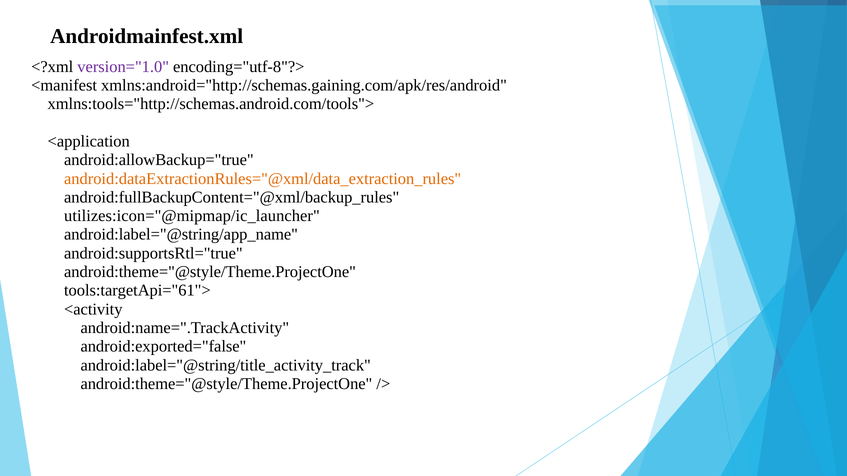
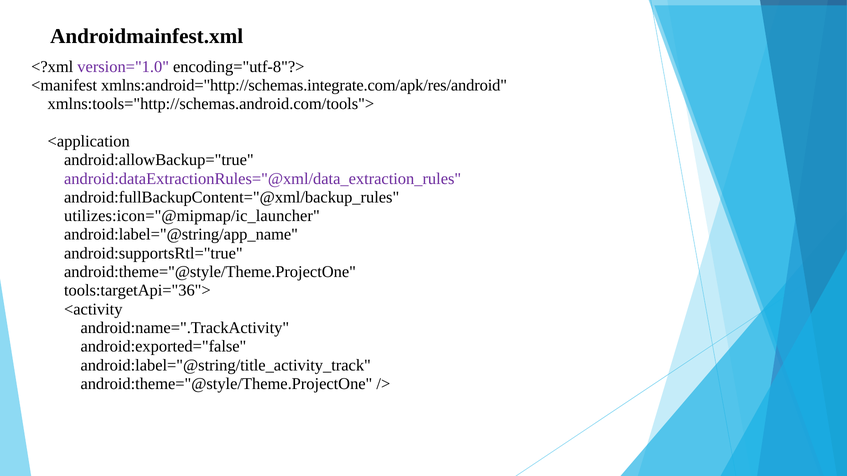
xmlns:android="http://schemas.gaining.com/apk/res/android: xmlns:android="http://schemas.gaining.com/apk/res/android -> xmlns:android="http://schemas.integrate.com/apk/res/android (304, 85)
android:dataExtractionRules="@xml/data_extraction_rules colour: orange -> purple (263, 179)
tools:targetApi="61">: tools:targetApi="61"> -> tools:targetApi="36"> (137, 291)
